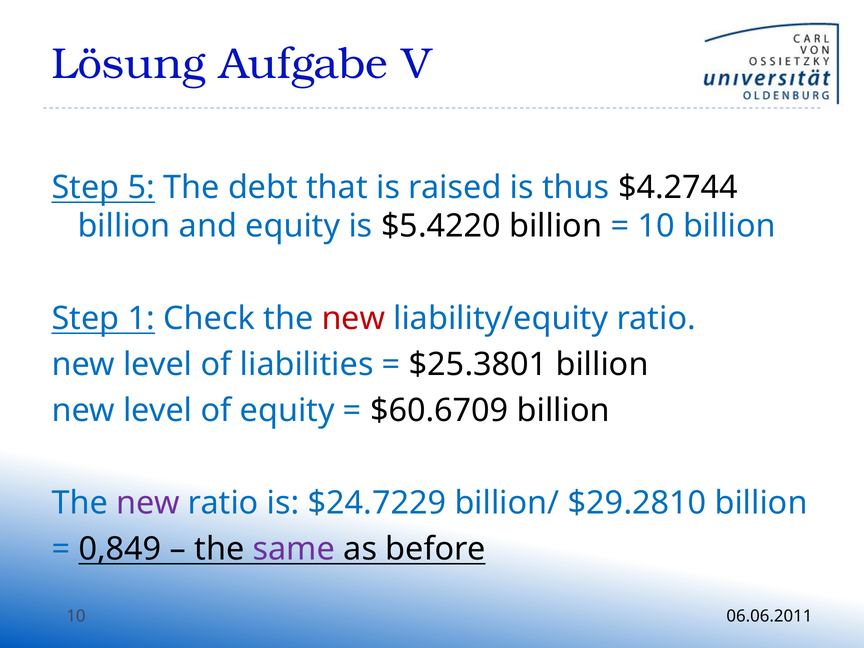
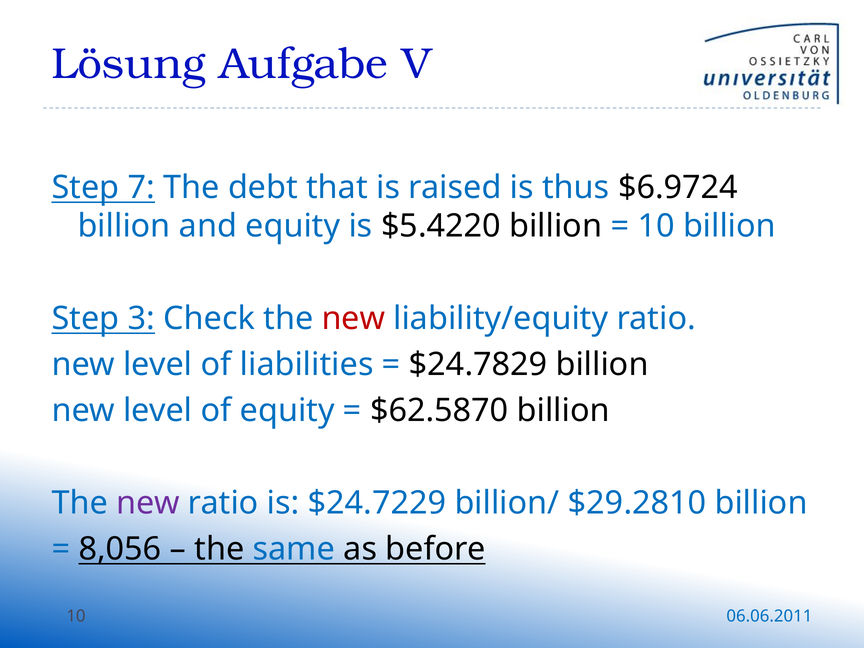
5: 5 -> 7 (141, 187)
$4.2744: $4.2744 -> $6.9724 (678, 187)
1: 1 -> 3 (141, 318)
$25.3801: $25.3801 -> $24.7829 (478, 365)
$60.6709: $60.6709 -> $62.5870 (439, 411)
0,849: 0,849 -> 8,056 (120, 549)
same colour: purple -> blue (294, 549)
06.06.2011 colour: black -> blue (769, 616)
